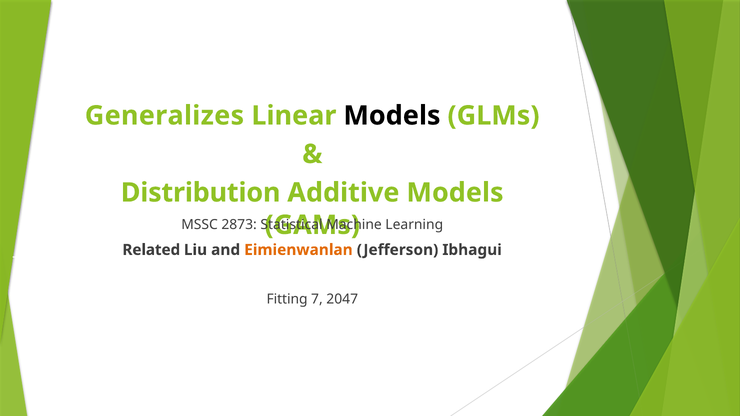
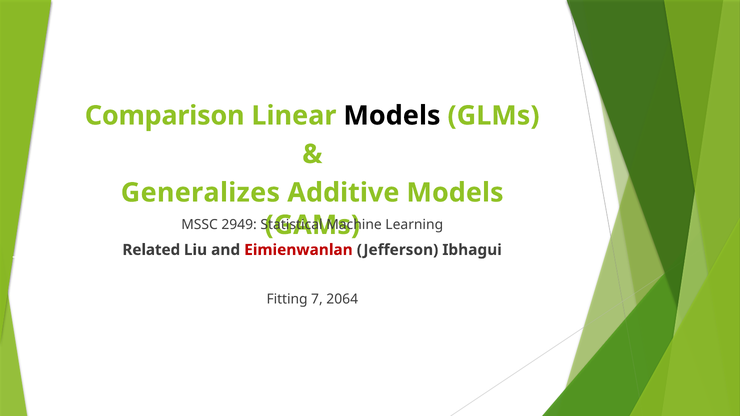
Generalizes: Generalizes -> Comparison (165, 116)
Distribution: Distribution -> Generalizes (200, 193)
2873: 2873 -> 2949 (239, 225)
Eimienwanlan colour: orange -> red (298, 250)
2047: 2047 -> 2064 (342, 300)
